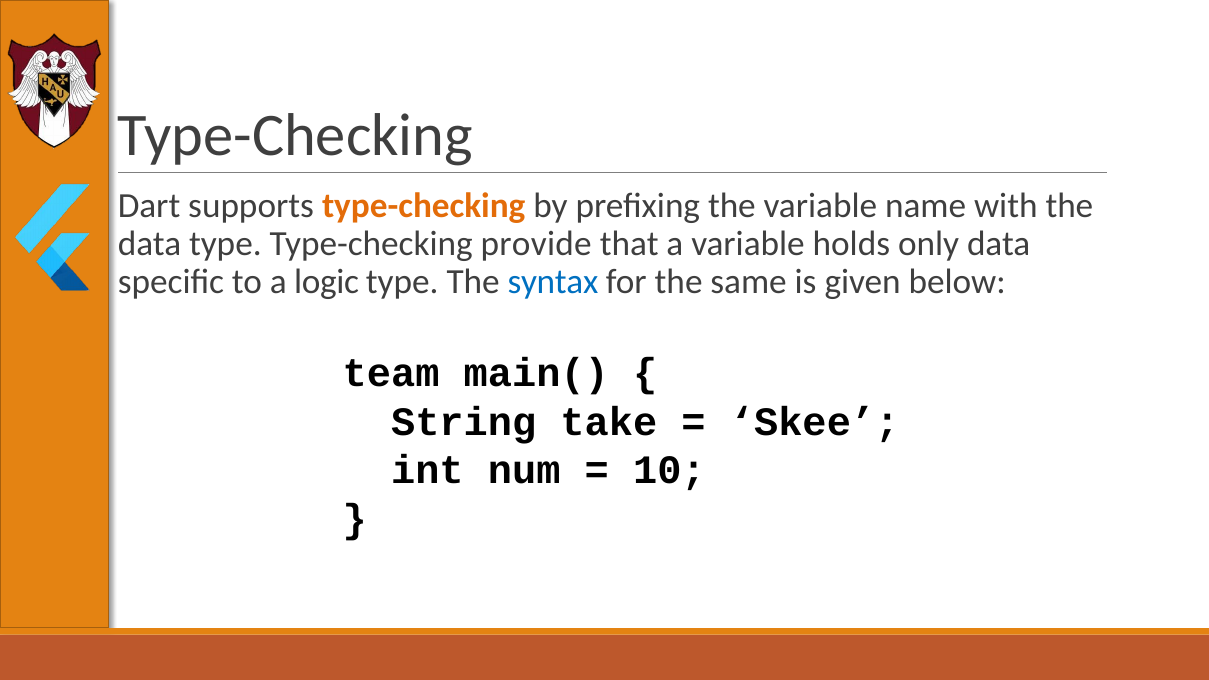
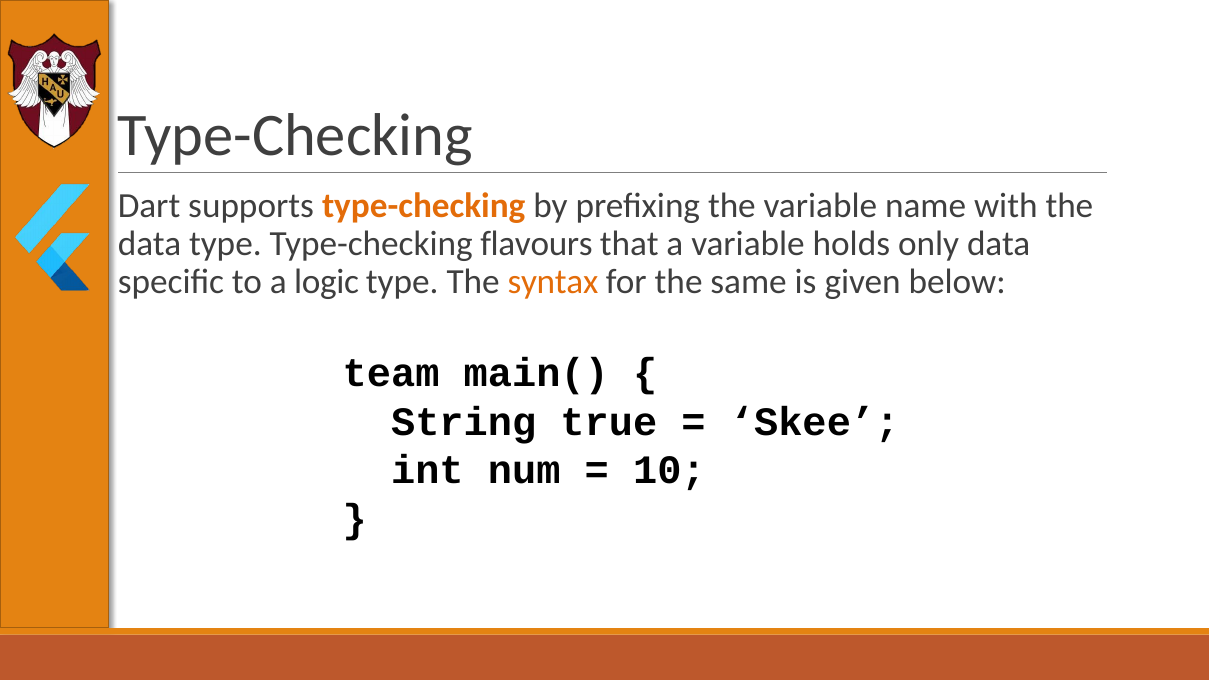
provide: provide -> flavours (536, 244)
syntax colour: blue -> orange (553, 282)
take: take -> true (609, 422)
